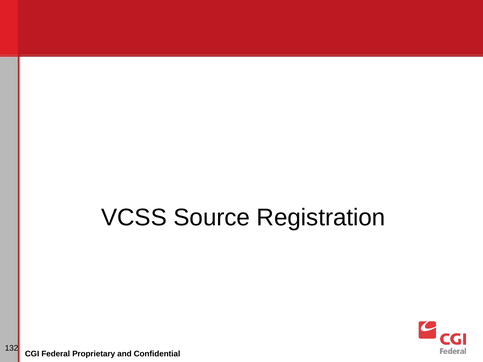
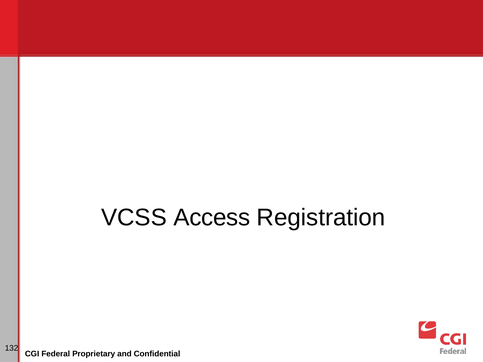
Source: Source -> Access (212, 218)
